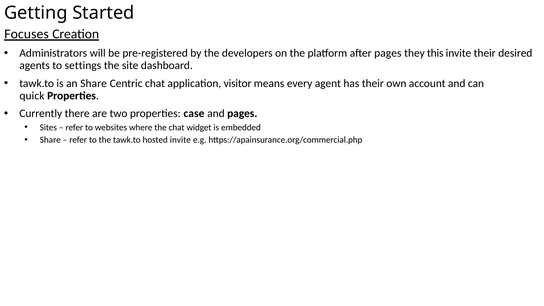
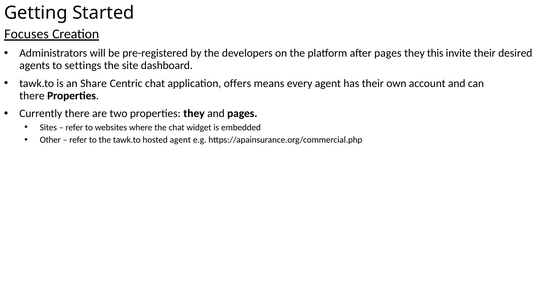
visitor: visitor -> offers (237, 83)
quick: quick -> there (32, 96)
properties case: case -> they (194, 114)
Share: Share -> Other (50, 140)
hosted invite: invite -> agent (180, 140)
